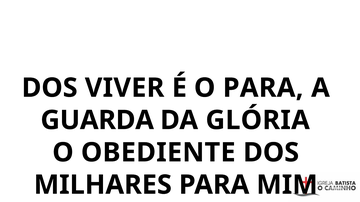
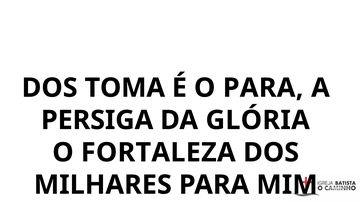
VIVER: VIVER -> TOMA (125, 88)
GUARDA: GUARDA -> PERSIGA (97, 120)
OBEDIENTE: OBEDIENTE -> FORTALEZA (158, 153)
